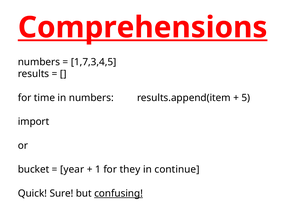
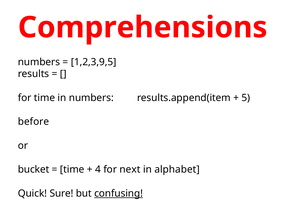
Comprehensions underline: present -> none (143, 27)
1,7,3,4,5: 1,7,3,4,5 -> 1,2,3,9,5 (94, 62)
import: import -> before (33, 121)
year: year -> time (72, 169)
1: 1 -> 4 (98, 169)
they: they -> next (130, 169)
continue: continue -> alphabet (177, 169)
